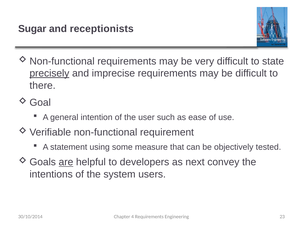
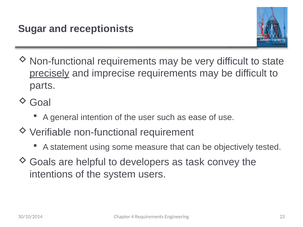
there: there -> parts (43, 86)
are underline: present -> none (66, 162)
next: next -> task (195, 162)
